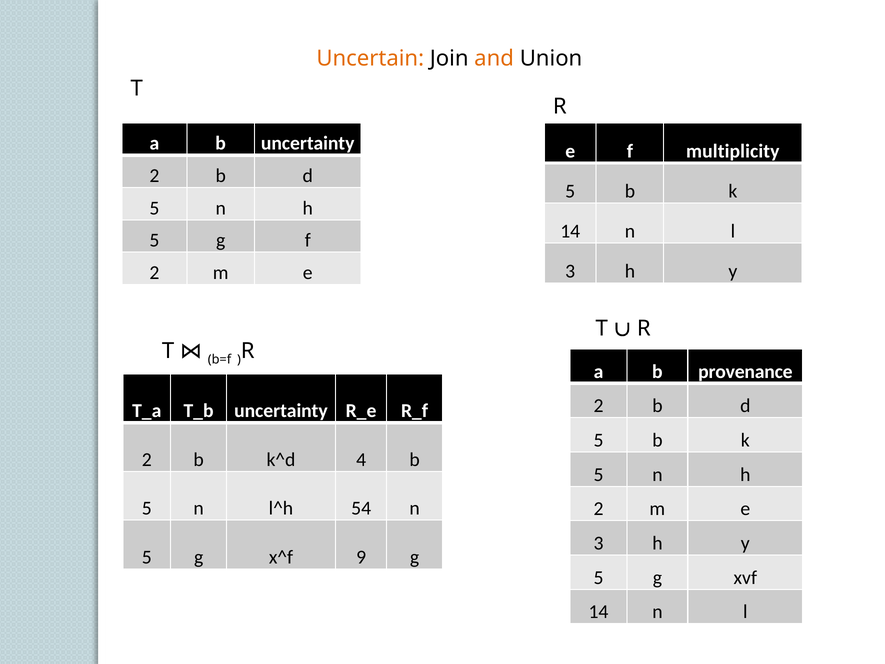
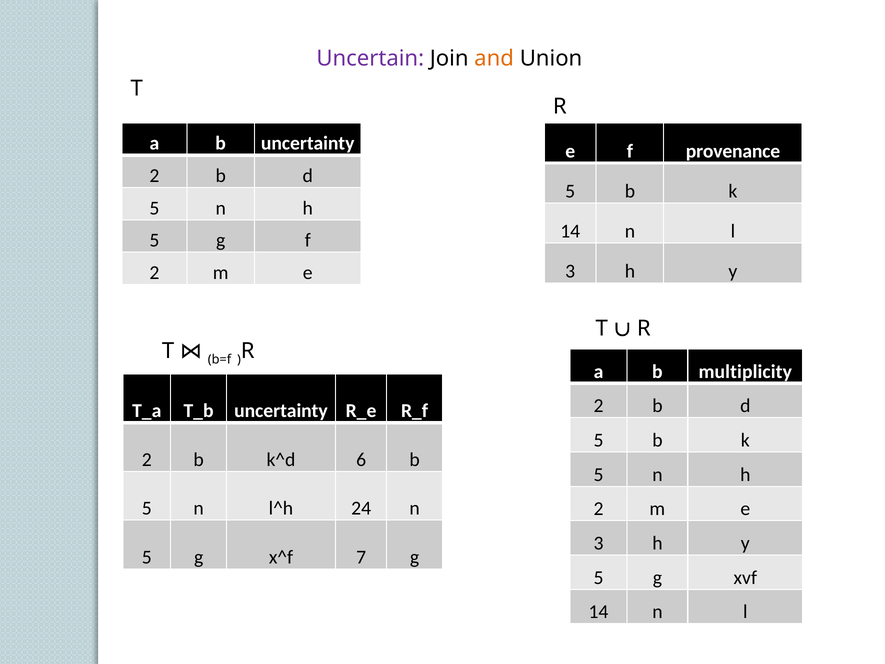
Uncertain colour: orange -> purple (370, 58)
multiplicity: multiplicity -> provenance (733, 151)
provenance: provenance -> multiplicity (745, 371)
4: 4 -> 6 (361, 459)
54: 54 -> 24 (361, 508)
9: 9 -> 7 (361, 557)
